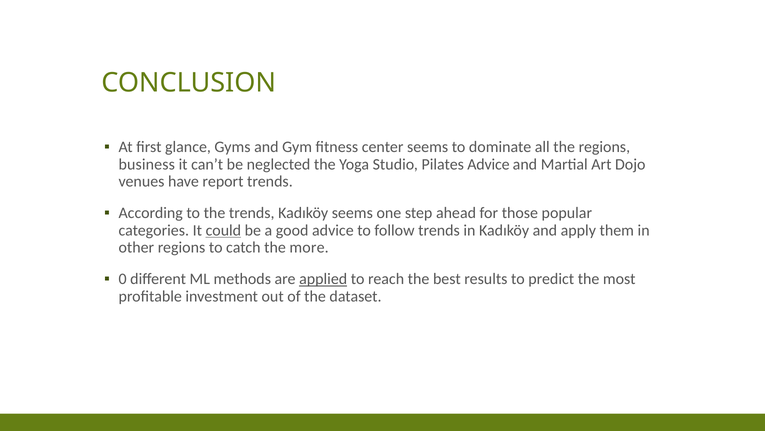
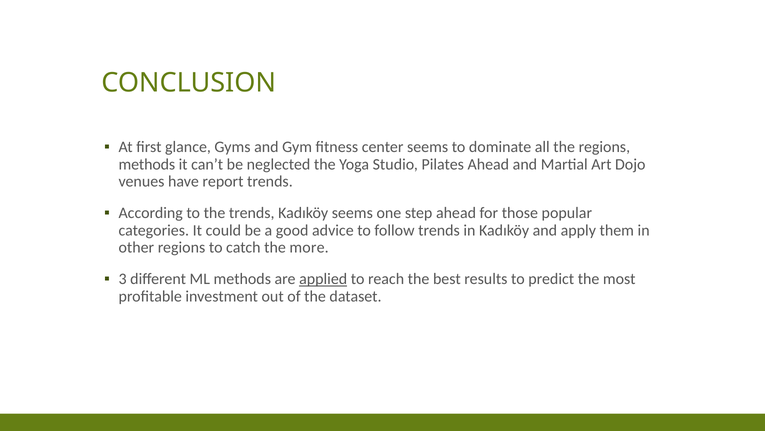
business: business -> methods (147, 164)
Pilates Advice: Advice -> Ahead (488, 164)
could underline: present -> none (223, 230)
0: 0 -> 3 (123, 279)
